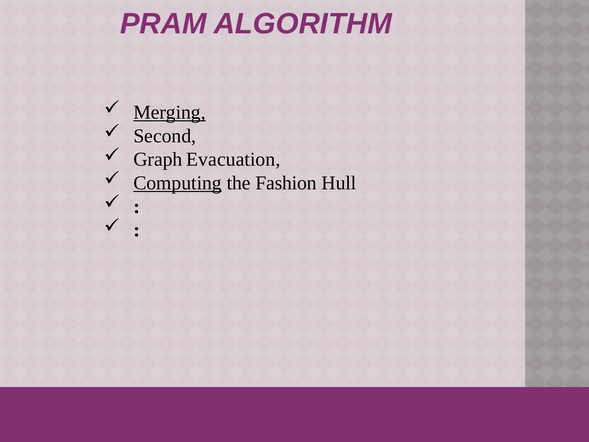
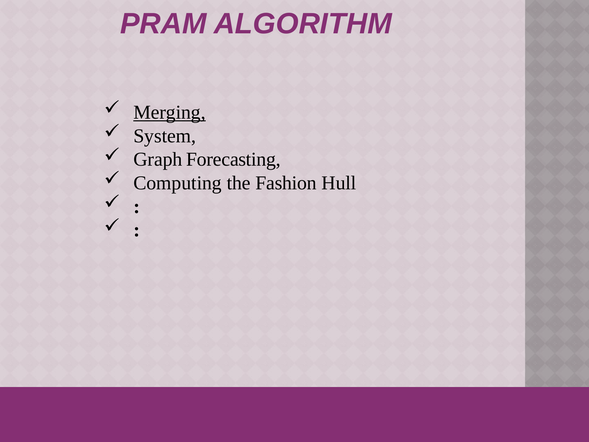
Second: Second -> System (165, 136)
Evacuation: Evacuation -> Forecasting (233, 159)
Computing underline: present -> none (178, 183)
